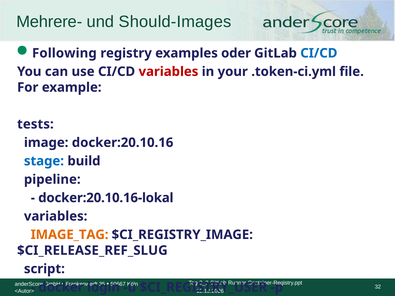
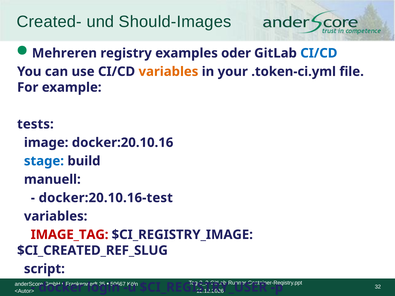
Mehrere-: Mehrere- -> Created- (49, 22)
Following: Following -> Mehreren (64, 53)
variables colour: red -> orange (168, 72)
pipeline: pipeline -> manuell (52, 180)
docker:20.10.16-lokal: docker:20.10.16-lokal -> docker:20.10.16-test (106, 198)
IMAGE_TAG colour: orange -> red (70, 235)
$CI_RELEASE_REF_SLUG: $CI_RELEASE_REF_SLUG -> $CI_CREATED_REF_SLUG (92, 251)
